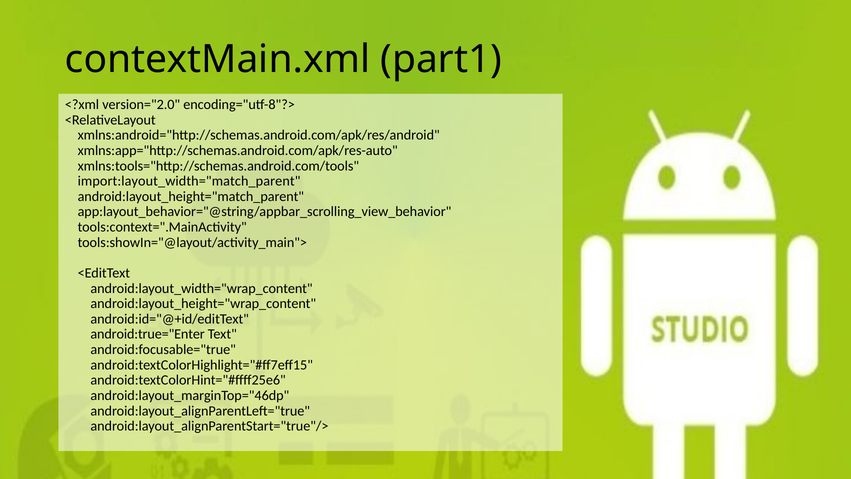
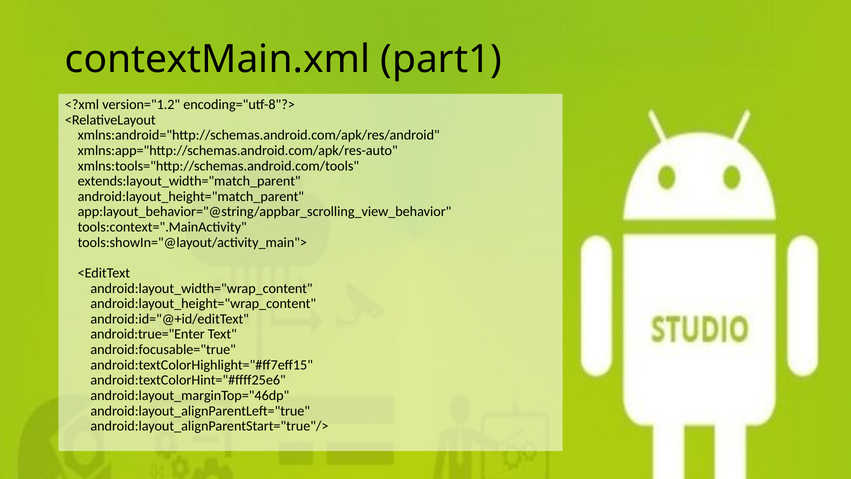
version="2.0: version="2.0 -> version="1.2 (141, 105)
import:layout_width="match_parent: import:layout_width="match_parent -> extends:layout_width="match_parent (189, 181)
